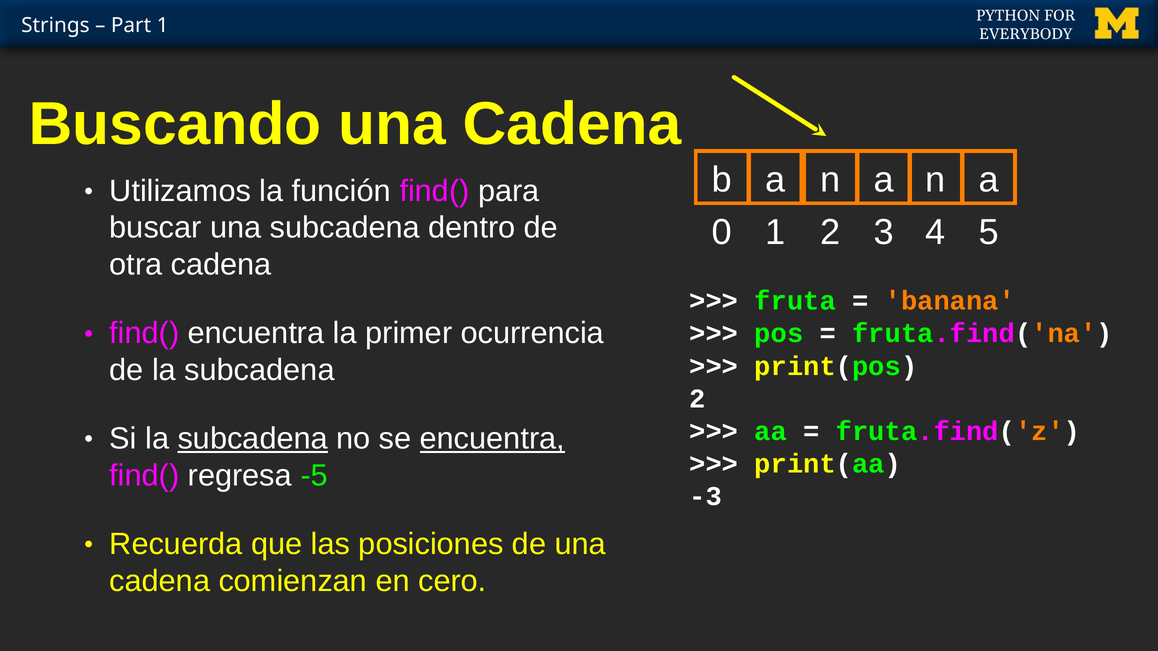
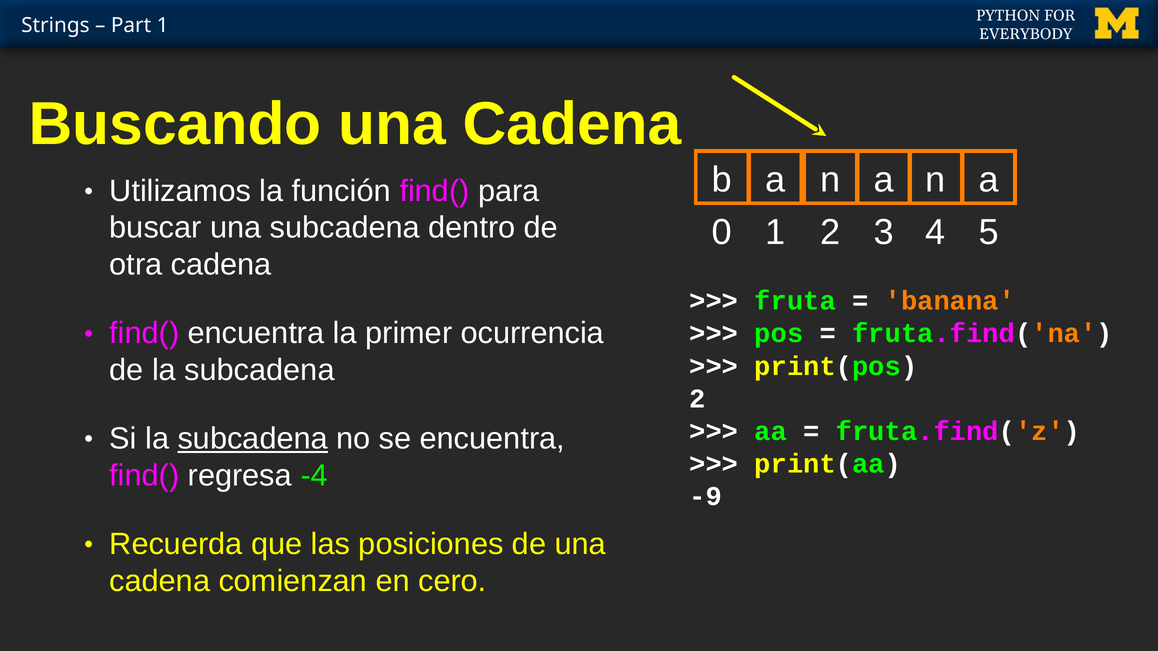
encuentra underline: present -> none (492, 439)
-5: -5 -> -4 (314, 476)
-3: -3 -> -9 (706, 497)
